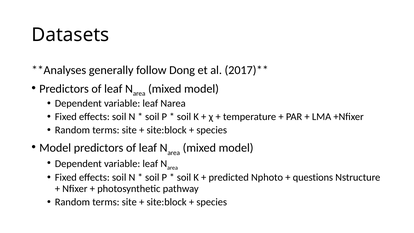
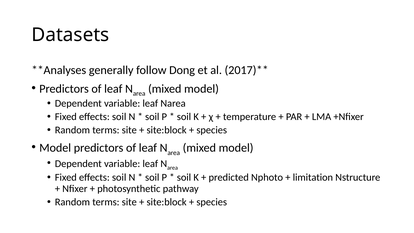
questions: questions -> limitation (313, 177)
